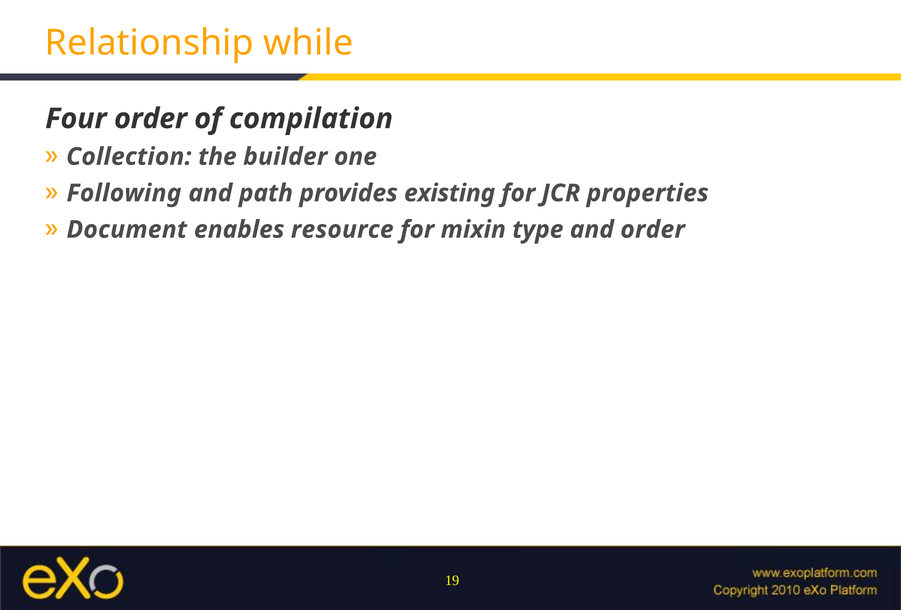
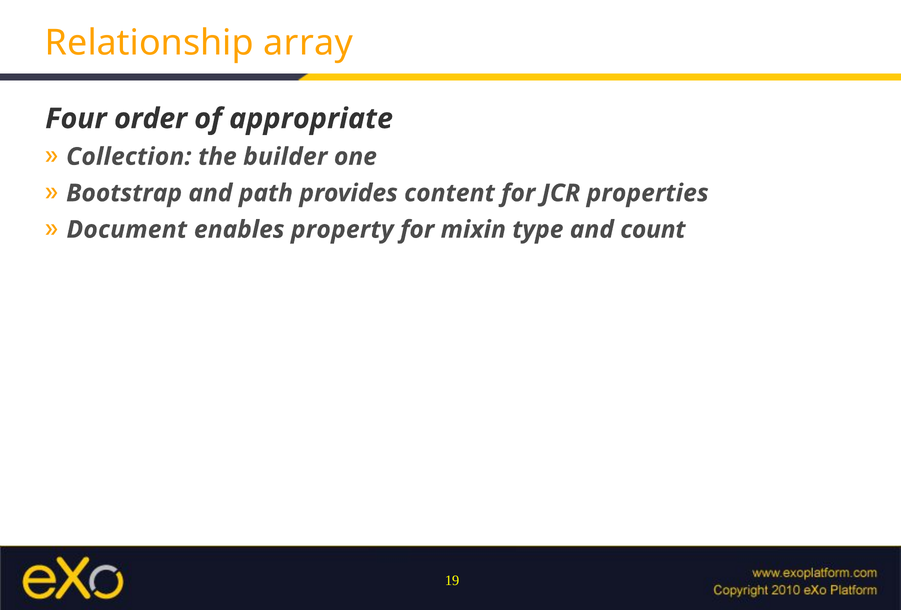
while: while -> array (308, 43)
compilation: compilation -> appropriate (311, 119)
Following: Following -> Bootstrap (124, 193)
existing: existing -> content (449, 193)
resource: resource -> property (342, 230)
and order: order -> count (653, 230)
